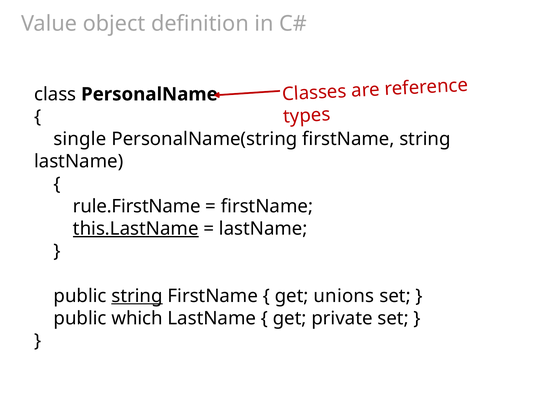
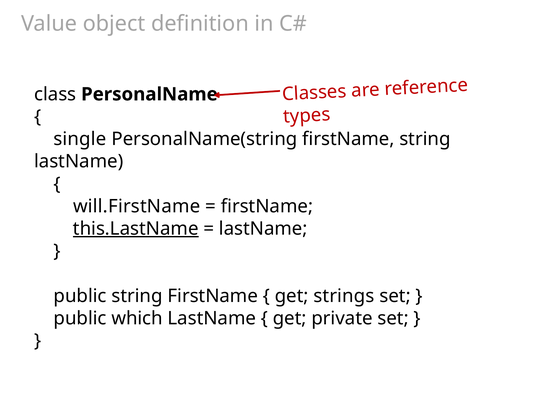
rule.FirstName: rule.FirstName -> will.FirstName (137, 206)
string underline: present -> none (137, 296)
unions: unions -> strings (344, 296)
